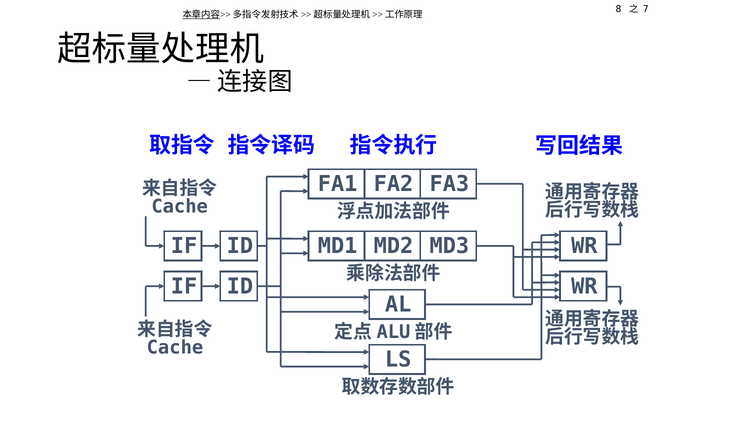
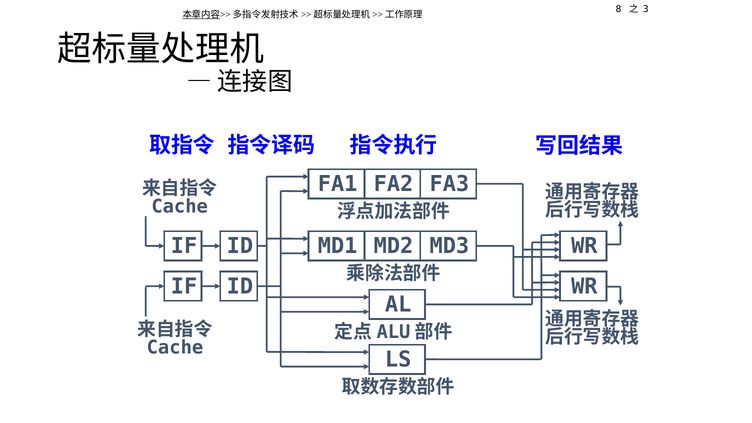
7: 7 -> 3 (646, 9)
